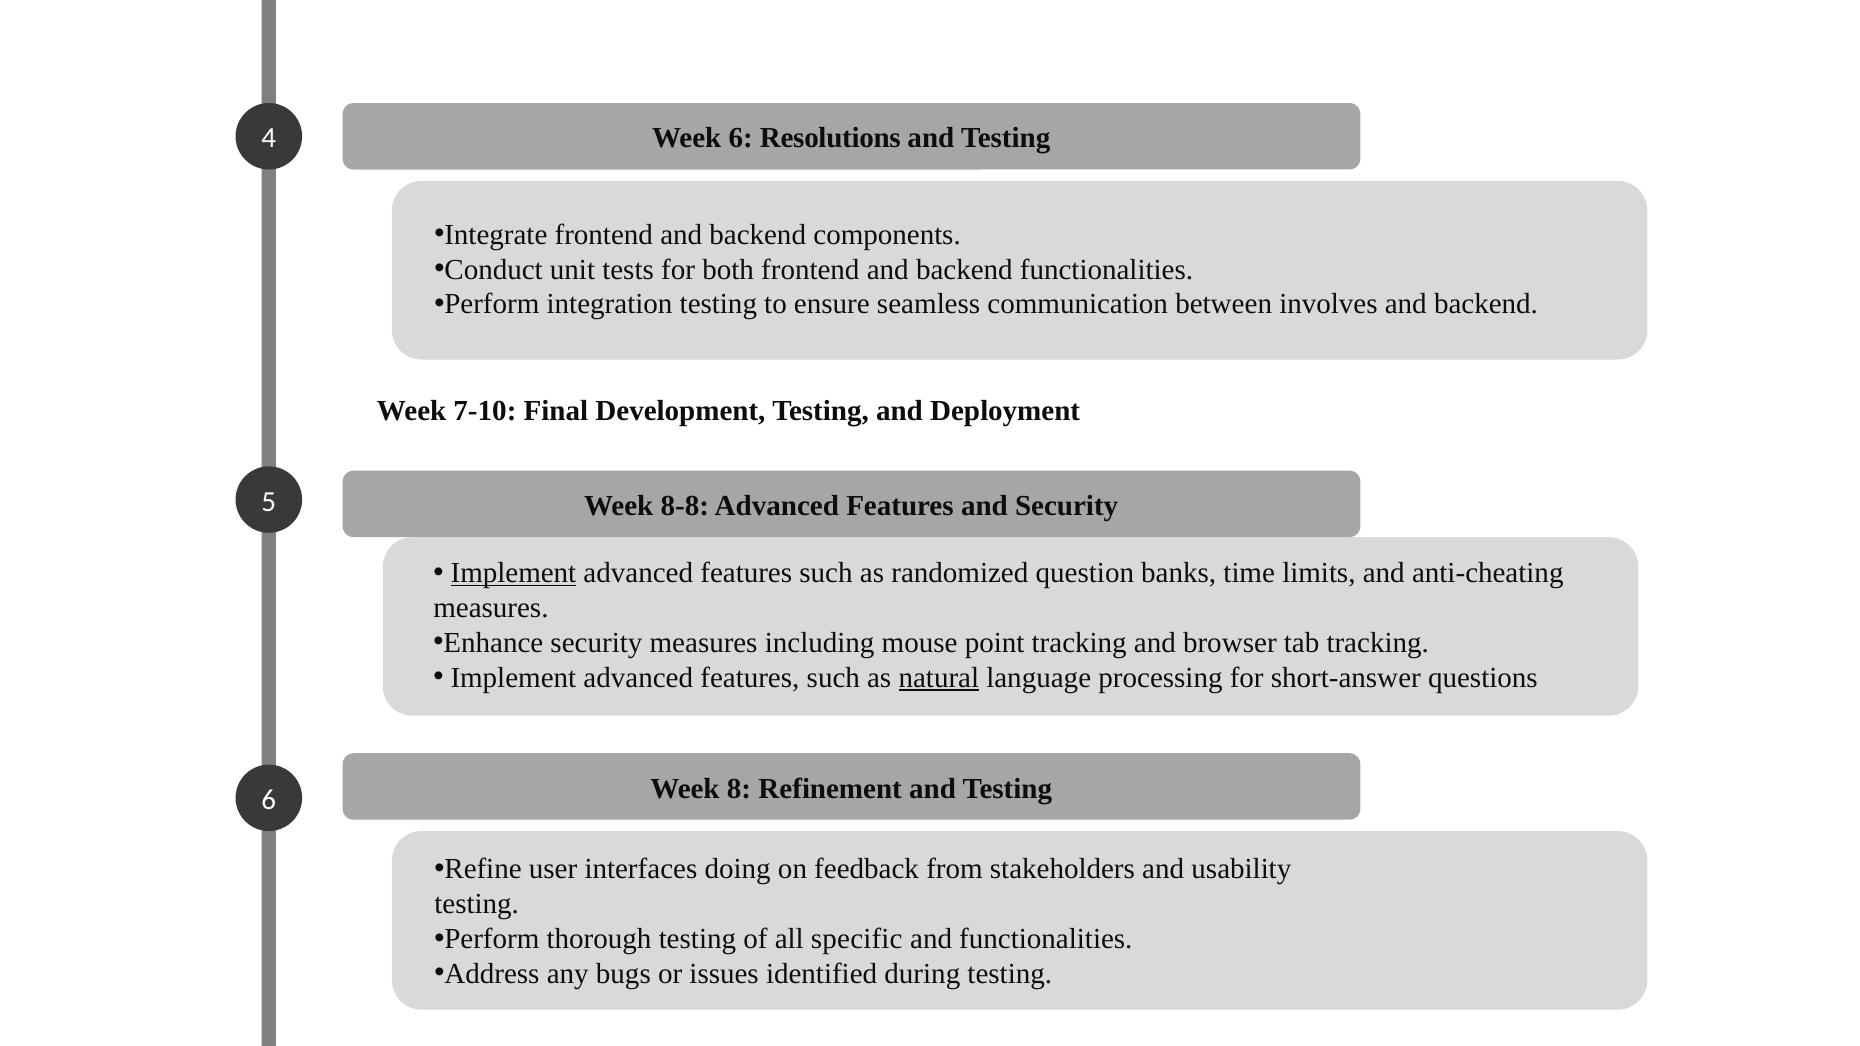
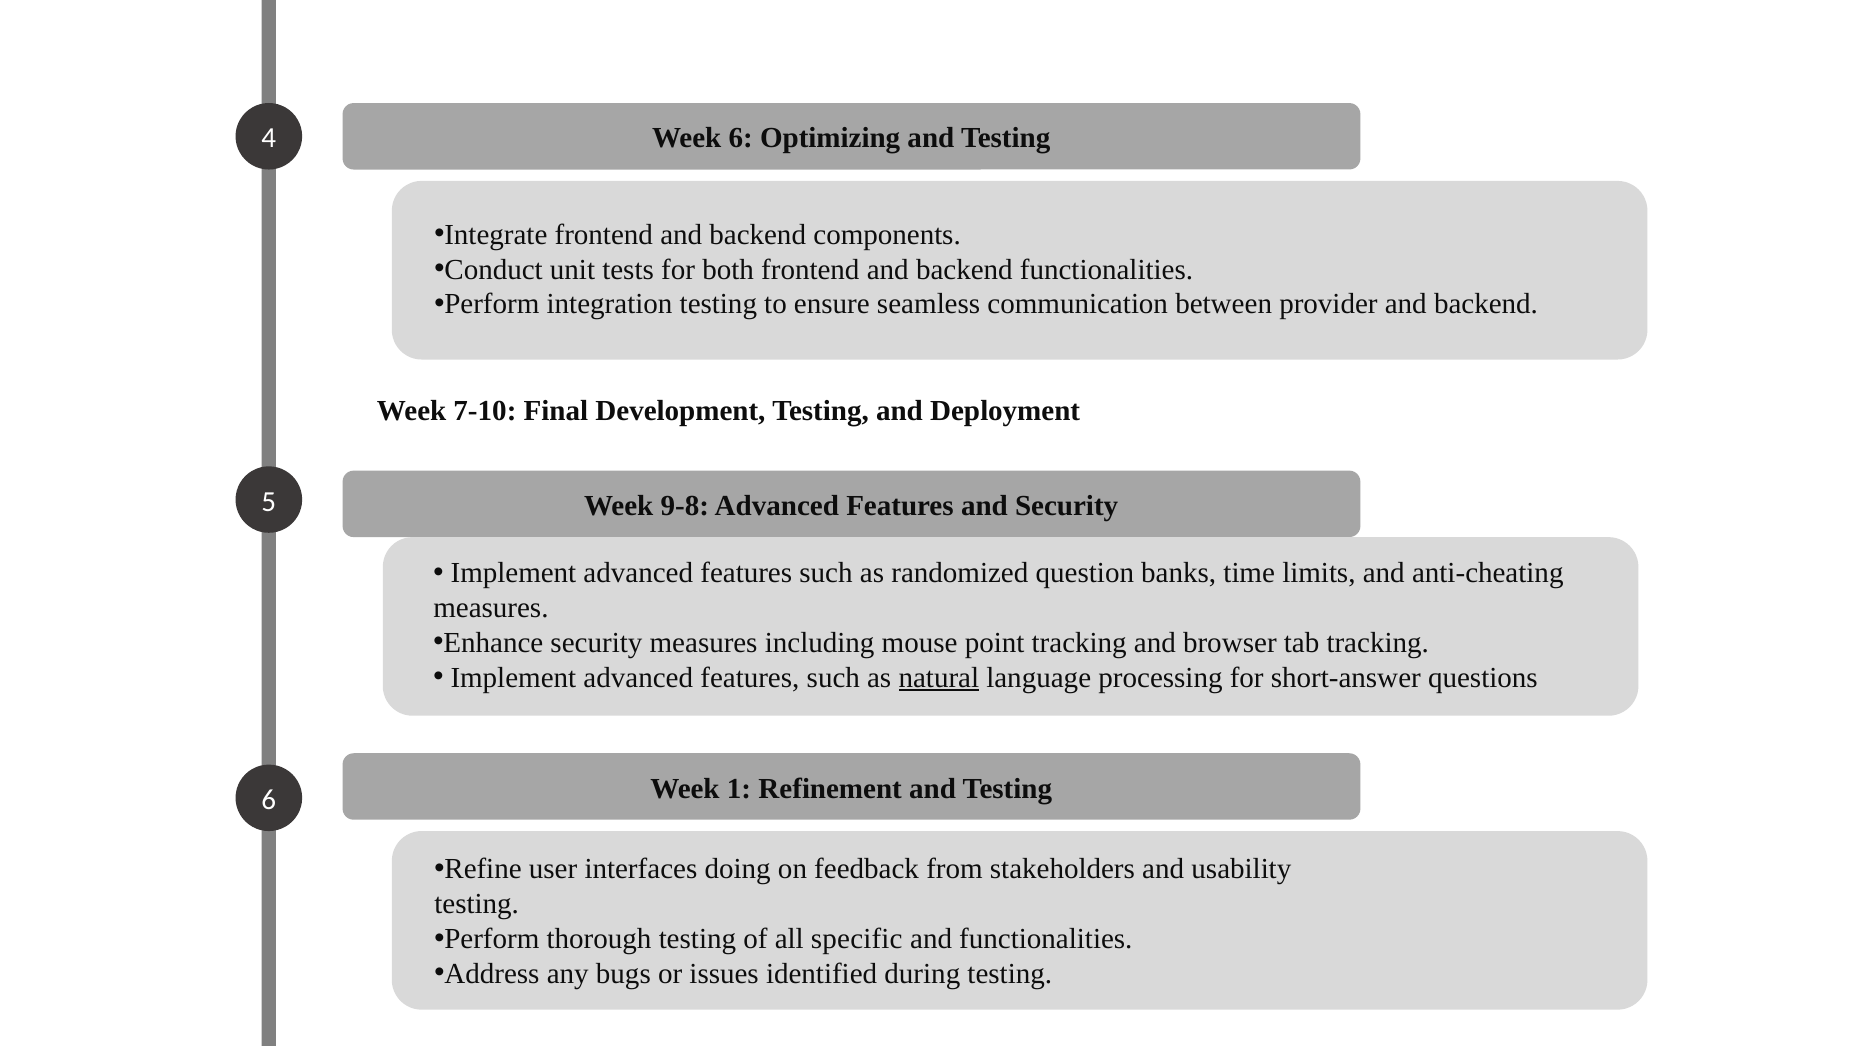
Resolutions: Resolutions -> Optimizing (830, 138)
involves: involves -> provider (1328, 304)
8-8: 8-8 -> 9-8 (685, 506)
Implement underline: present -> none (513, 573)
8: 8 -> 1 (739, 789)
